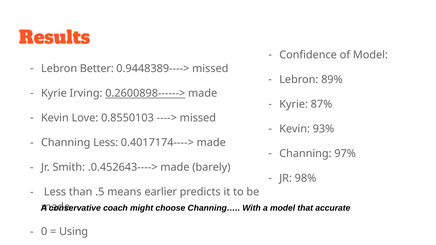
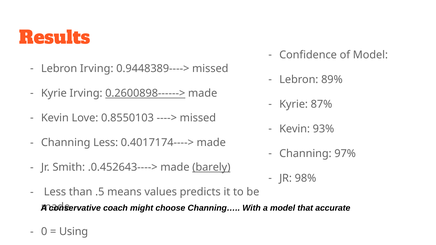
Lebron Better: Better -> Irving (97, 69)
barely underline: none -> present (211, 167)
earlier: earlier -> values (161, 192)
